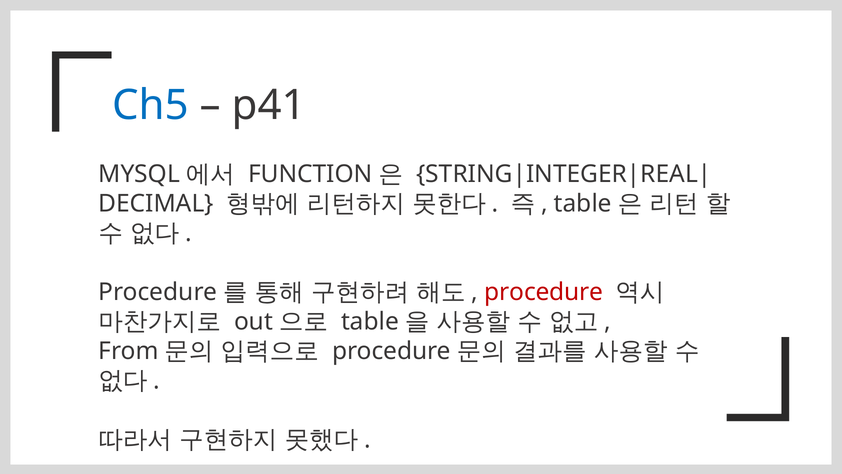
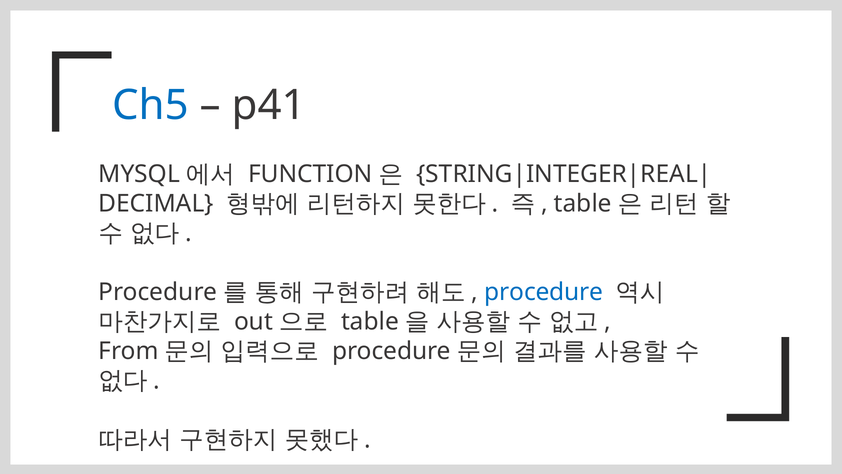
procedure colour: red -> blue (544, 292)
